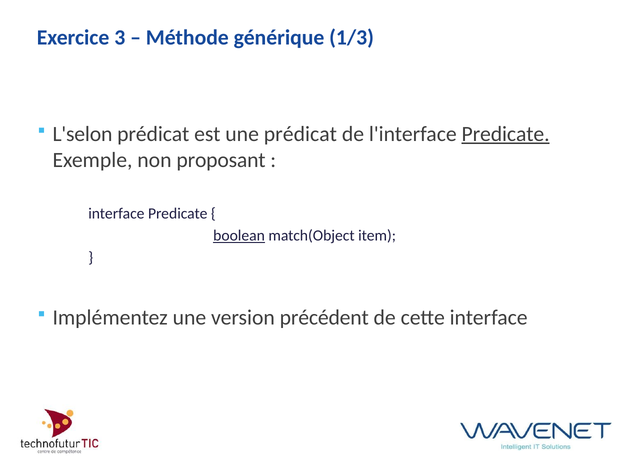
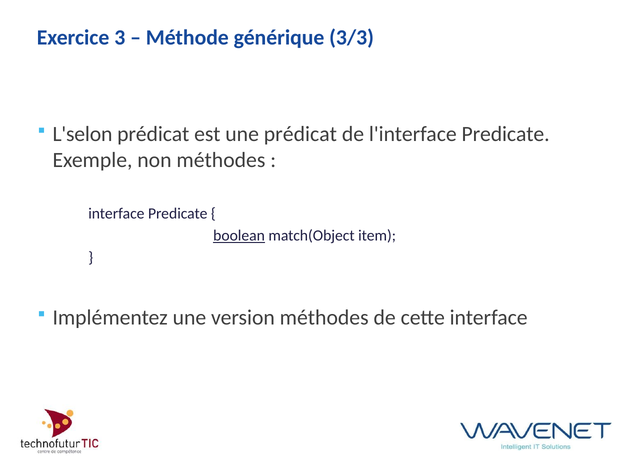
1/3: 1/3 -> 3/3 (352, 38)
Predicate underline: present -> none (506, 134)
non proposant: proposant -> méthodes (221, 160)
version précédent: précédent -> méthodes (324, 318)
